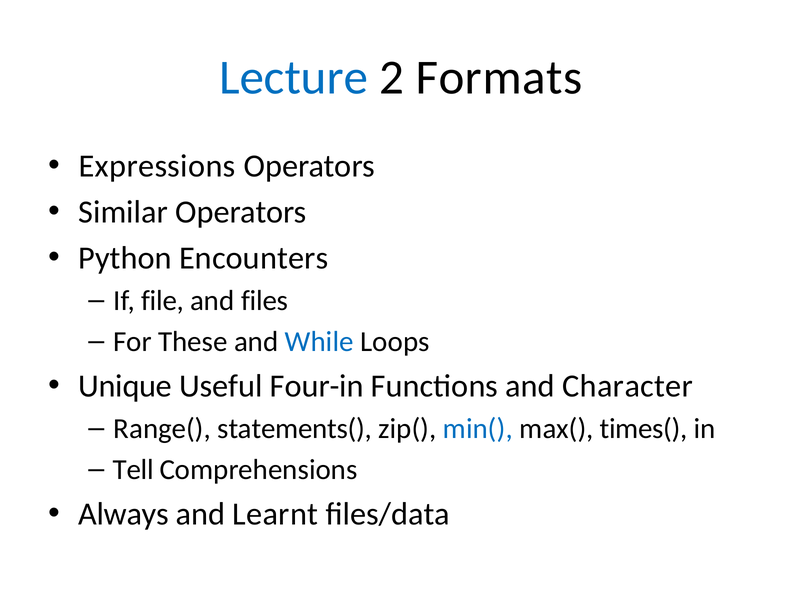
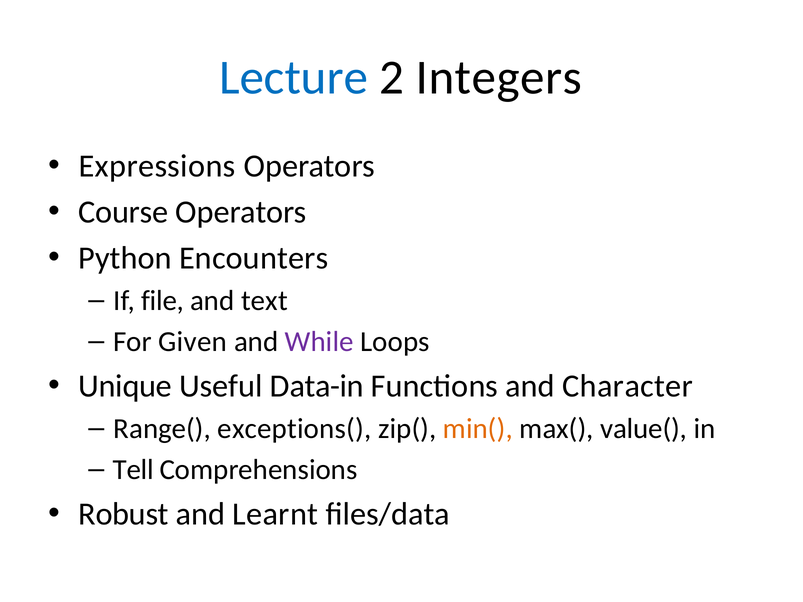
Formats: Formats -> Integers (499, 78)
Similar: Similar -> Course (123, 212)
files: files -> text (264, 301)
These: These -> Given (193, 342)
While colour: blue -> purple (319, 342)
Four-in: Four-in -> Data-in (317, 386)
statements(: statements( -> exceptions( (294, 429)
min( colour: blue -> orange (478, 429)
times(: times( -> value( (644, 429)
Always: Always -> Robust (123, 514)
